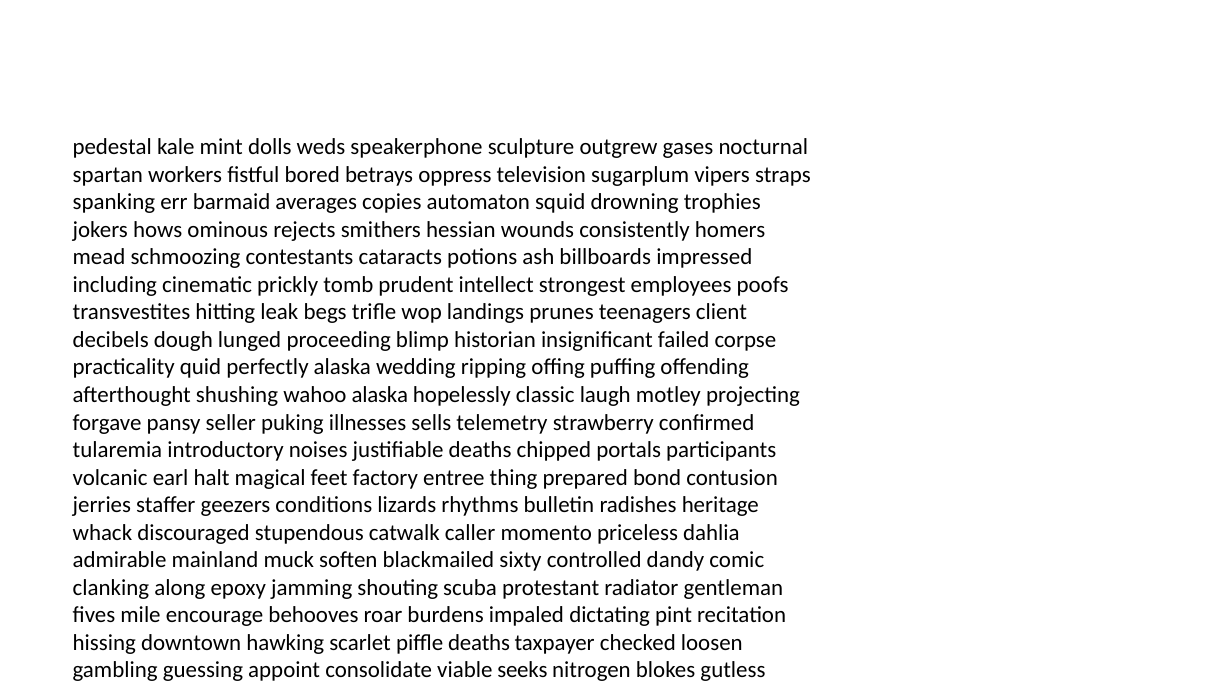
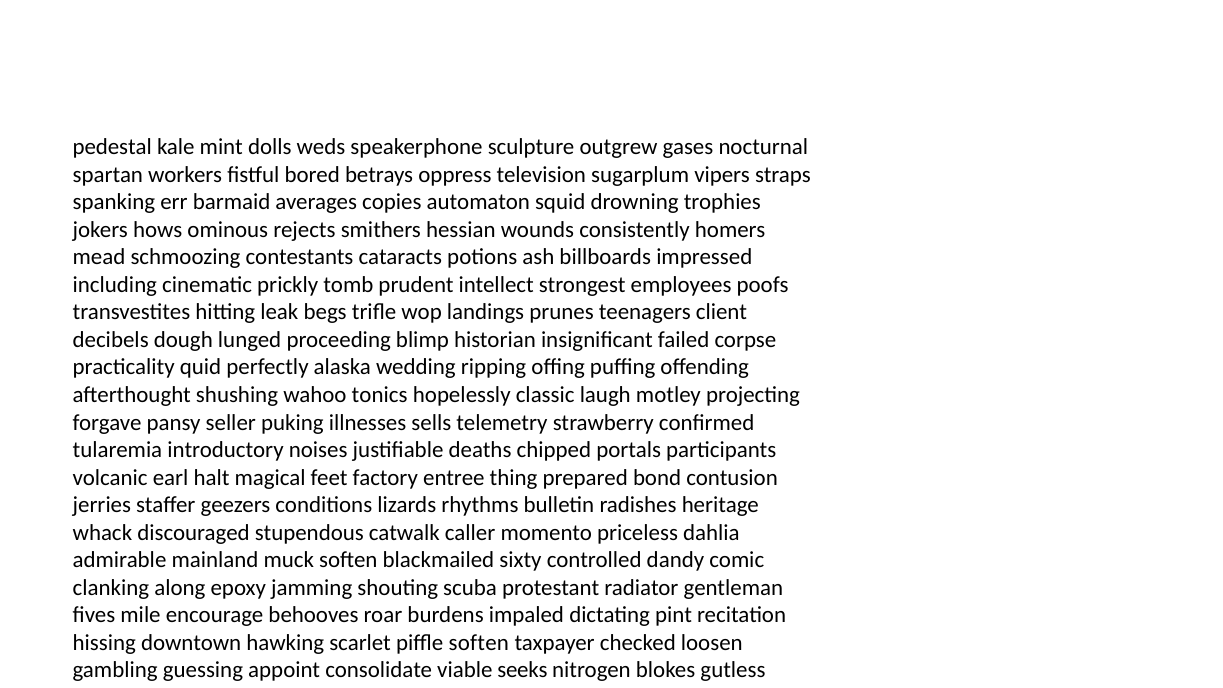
wahoo alaska: alaska -> tonics (380, 395)
piffle deaths: deaths -> soften (479, 643)
